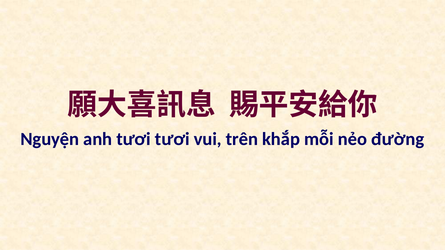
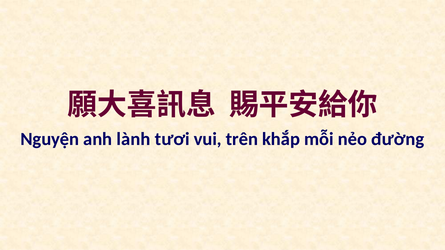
anh tươi: tươi -> lành (133, 139)
